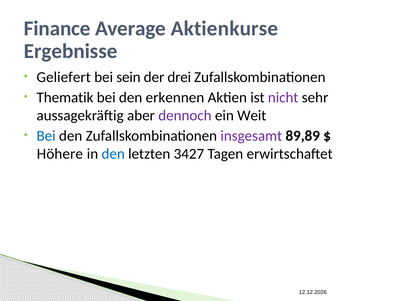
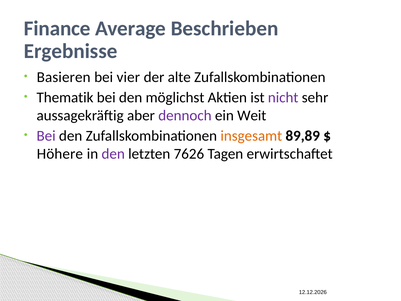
Aktienkurse: Aktienkurse -> Beschrieben (225, 28)
Geliefert: Geliefert -> Basieren (64, 77)
sein: sein -> vier (128, 77)
drei: drei -> alte (179, 77)
erkennen: erkennen -> möglichst (175, 97)
Bei colour: blue -> purple (46, 136)
insgesamt colour: purple -> orange (251, 136)
den colour: blue -> purple (113, 154)
3427: 3427 -> 7626 (189, 154)
